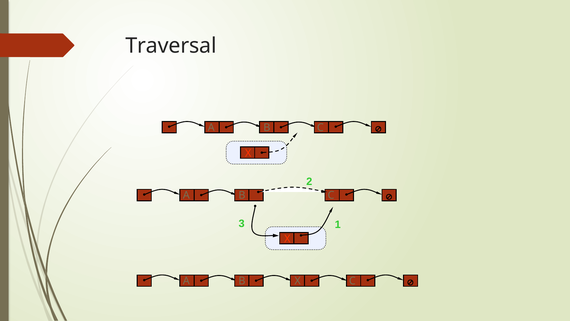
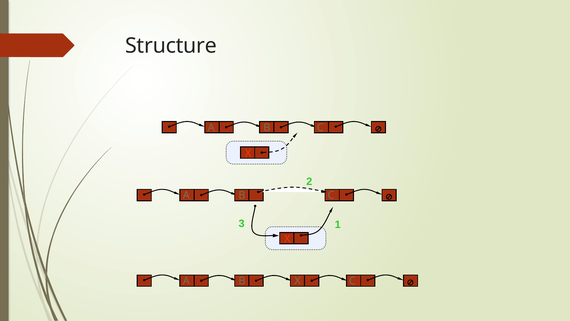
Traversal: Traversal -> Structure (171, 46)
